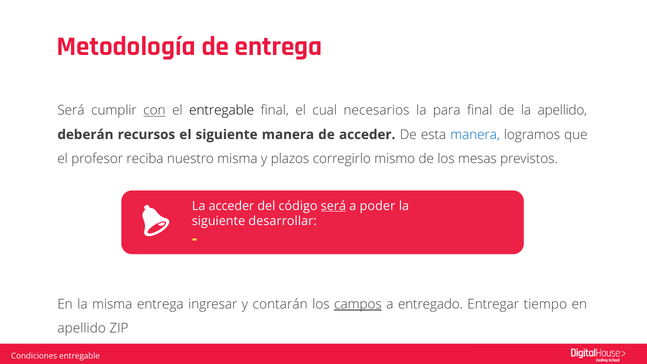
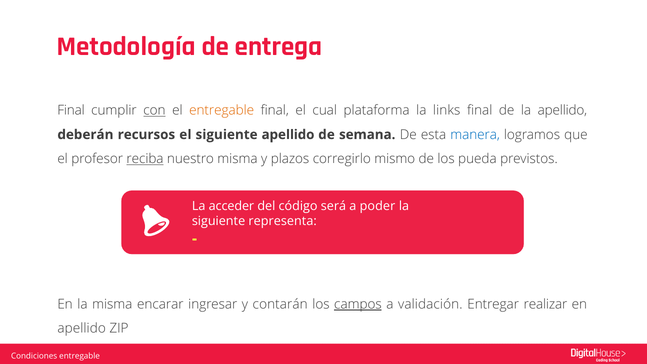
Será: Será -> Final (71, 110)
entregable colour: black -> orange (222, 110)
necesarios: necesarios -> plataforma (377, 110)
para: para -> links (447, 110)
siguiente manera: manera -> apellido (288, 135)
de acceder: acceder -> semana (367, 135)
reciba underline: none -> present (145, 159)
mesas: mesas -> pueda (477, 159)
será underline: present -> none (333, 206)
desarrollar: desarrollar -> representa (283, 221)
misma entrega: entrega -> encarar (160, 304)
entregado: entregado -> validación (430, 304)
tiempo: tiempo -> realizar (545, 304)
